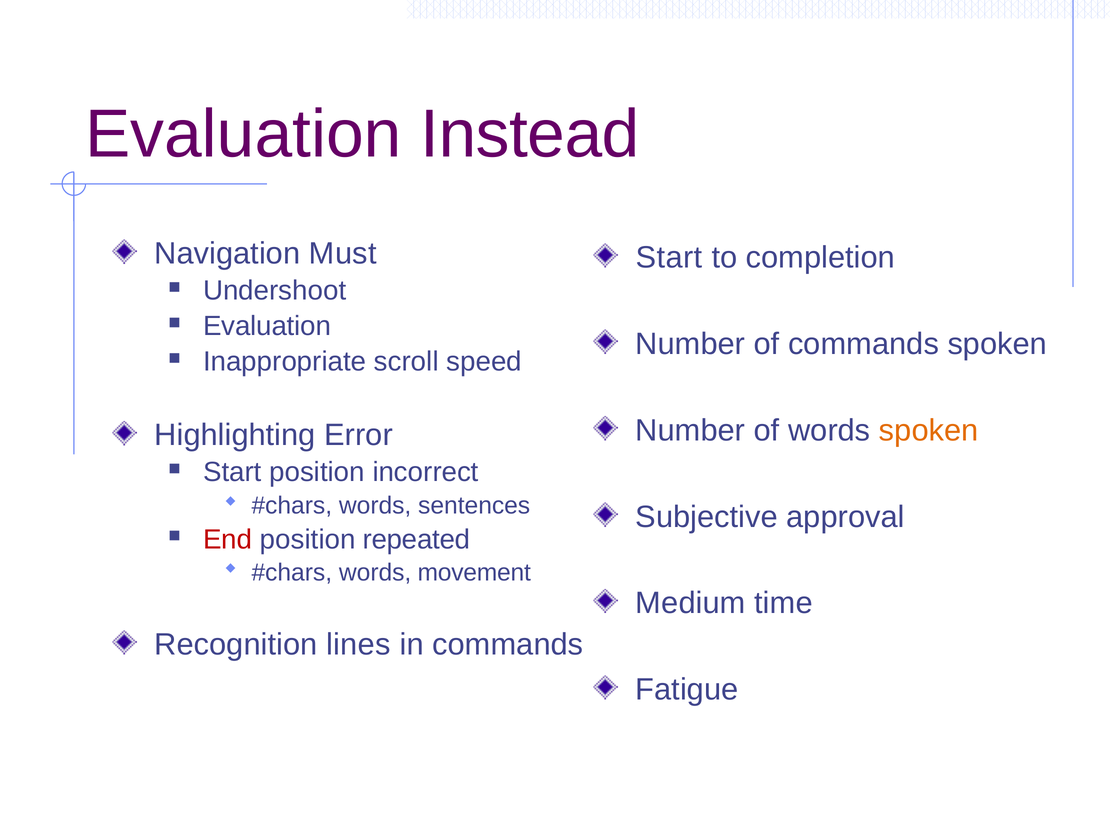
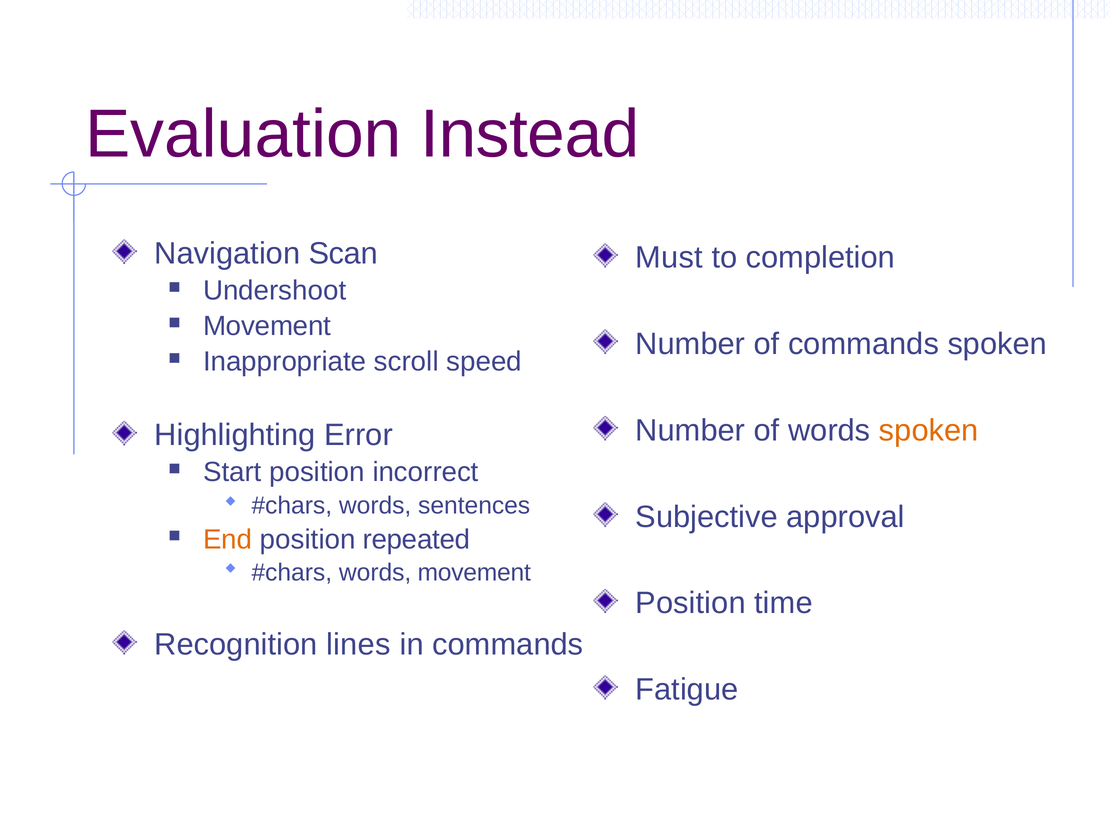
Must: Must -> Scan (343, 253)
Start: Start -> Must (669, 257)
Evaluation: Evaluation -> Movement (267, 326)
End colour: red -> orange (228, 539)
Medium: Medium -> Position (691, 603)
